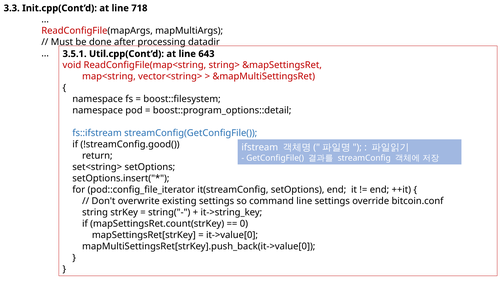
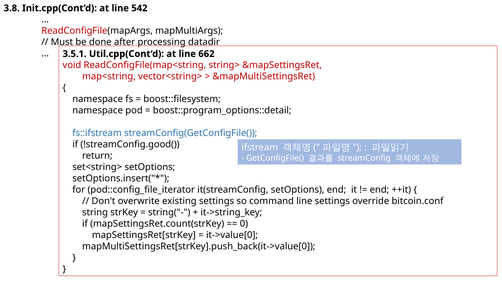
3.3: 3.3 -> 3.8 (12, 8)
718: 718 -> 542 (139, 8)
643: 643 -> 662 (206, 54)
